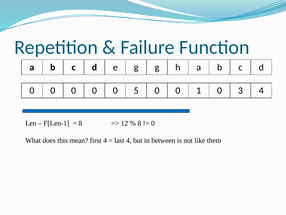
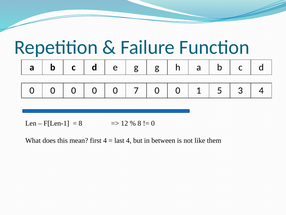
5: 5 -> 7 (136, 90)
1 0: 0 -> 5 (220, 90)
